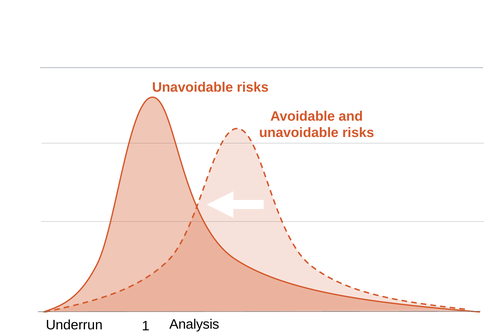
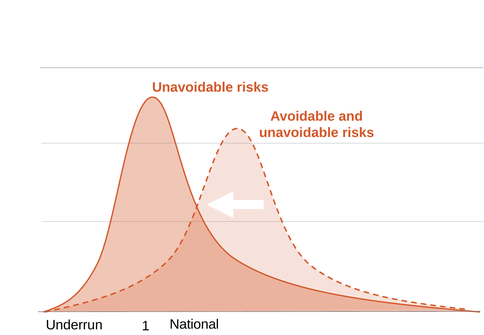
Analysis: Analysis -> National (194, 324)
